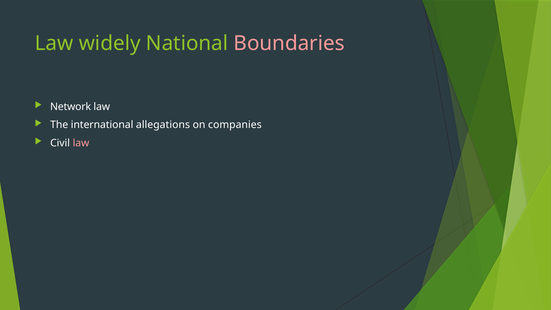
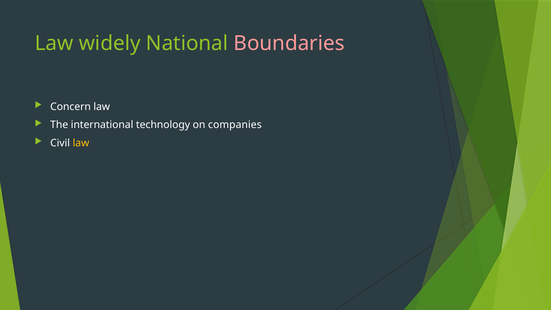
Network: Network -> Concern (71, 107)
allegations: allegations -> technology (163, 125)
law colour: pink -> yellow (81, 143)
